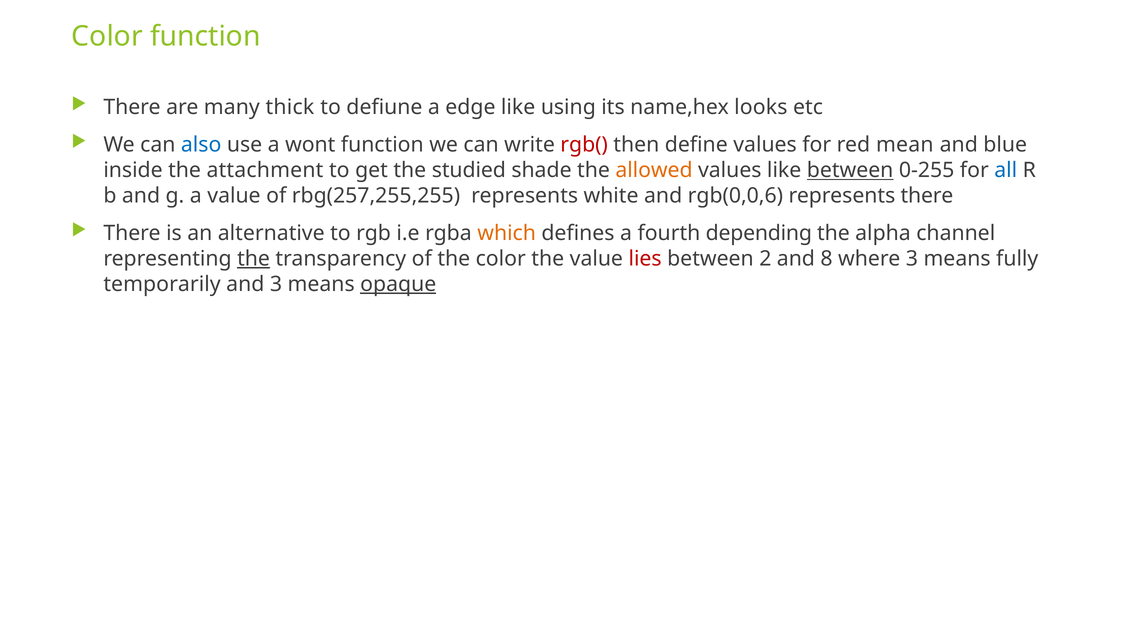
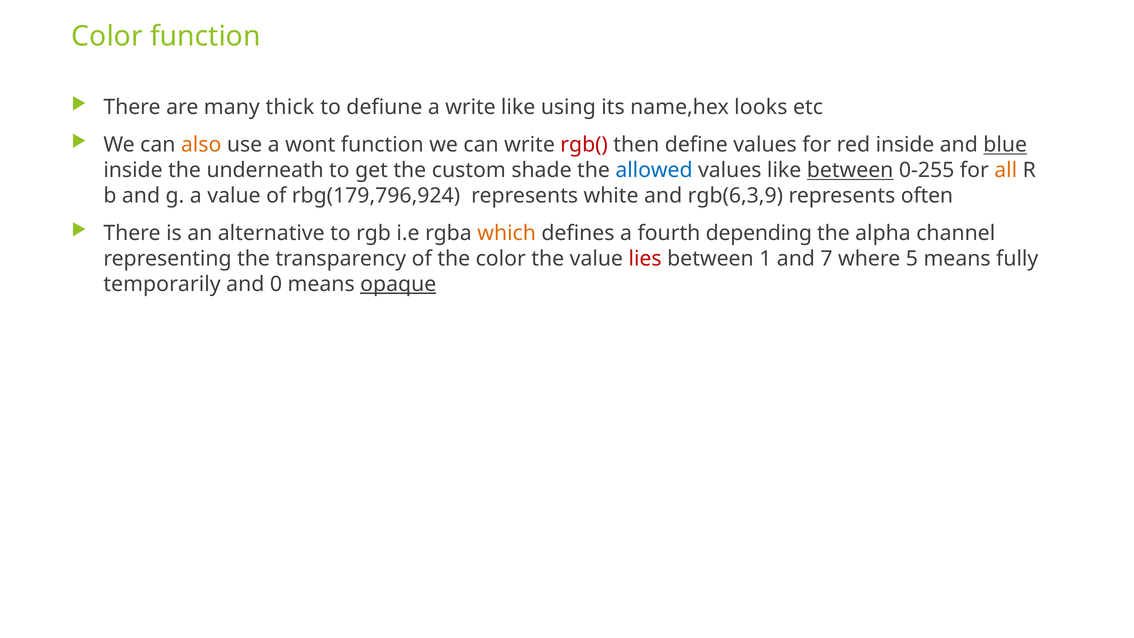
a edge: edge -> write (470, 107)
also colour: blue -> orange (201, 145)
red mean: mean -> inside (905, 145)
blue underline: none -> present (1005, 145)
attachment: attachment -> underneath (265, 170)
studied: studied -> custom (469, 170)
allowed colour: orange -> blue (654, 170)
all colour: blue -> orange (1006, 170)
rbg(257,255,255: rbg(257,255,255 -> rbg(179,796,924 (376, 196)
rgb(0,0,6: rgb(0,0,6 -> rgb(6,3,9 (735, 196)
represents there: there -> often (927, 196)
the underline: present -> none (254, 259)
2: 2 -> 1 (765, 259)
8: 8 -> 7 (827, 259)
where 3: 3 -> 5 (912, 259)
and 3: 3 -> 0 (276, 284)
